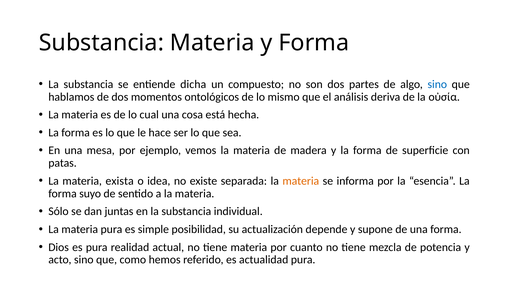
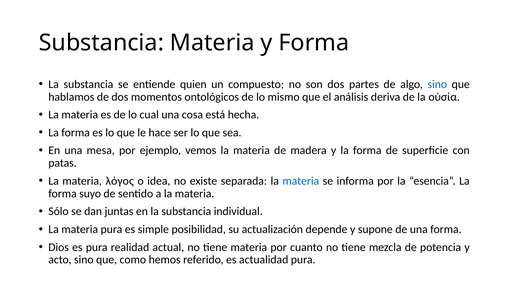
dicha: dicha -> quien (193, 84)
exista: exista -> λόγος (120, 181)
materia colour: orange -> blue (301, 181)
